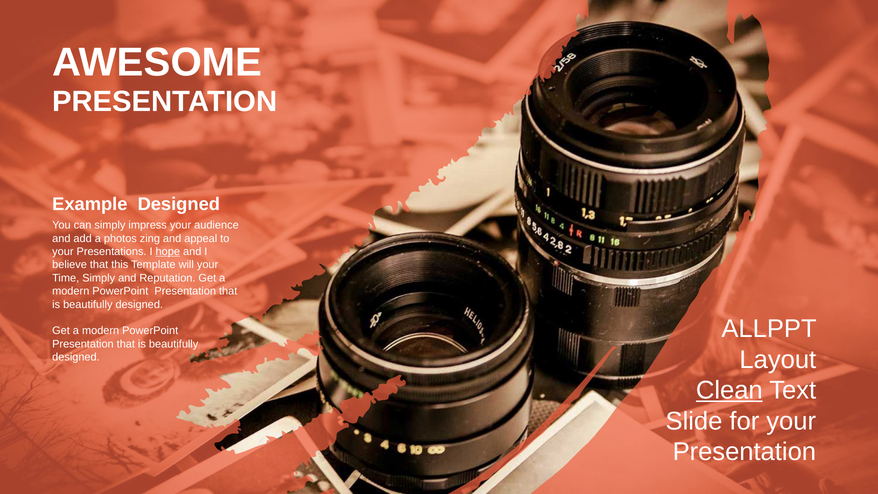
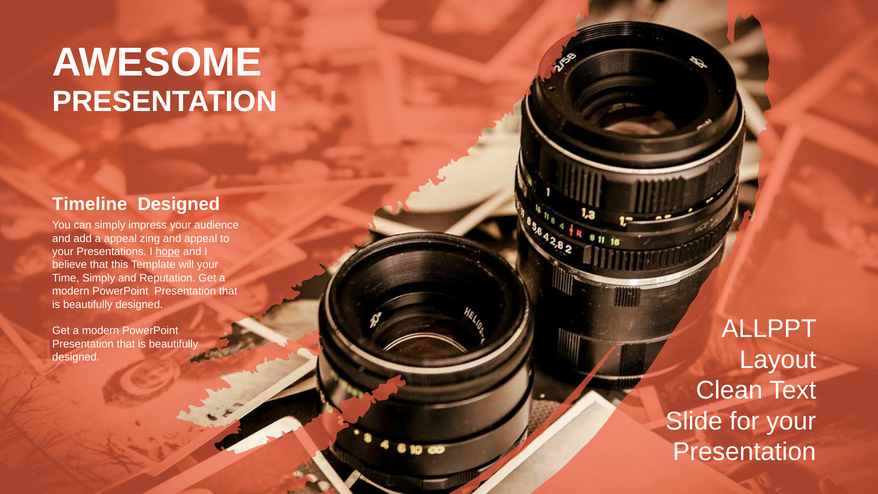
Example: Example -> Timeline (90, 204)
a photos: photos -> appeal (120, 238)
Clean underline: present -> none (729, 390)
